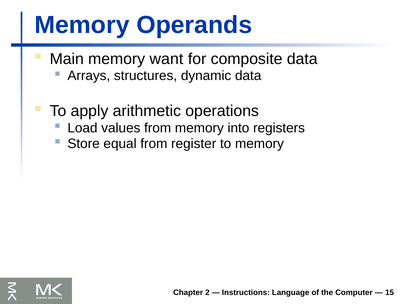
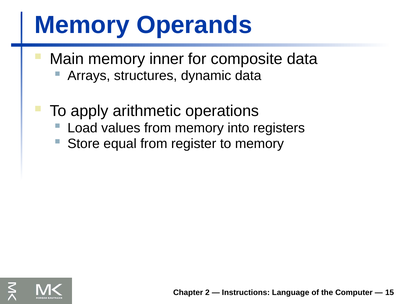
want: want -> inner (167, 59)
